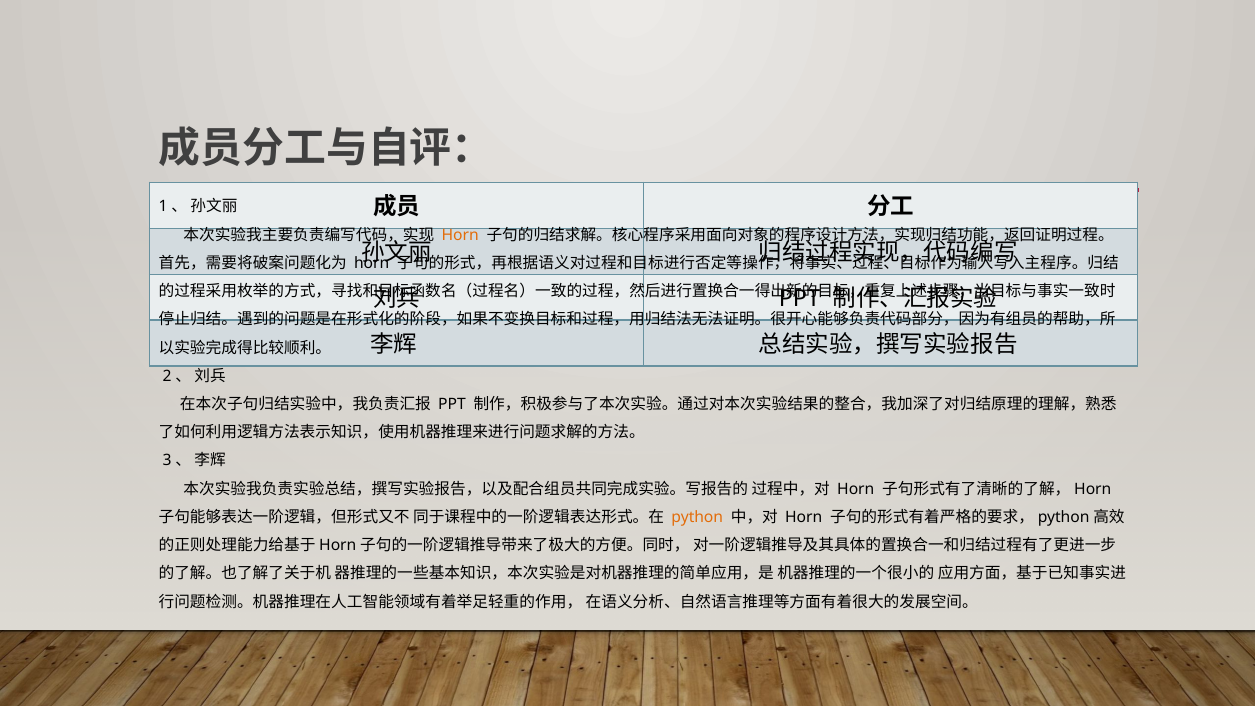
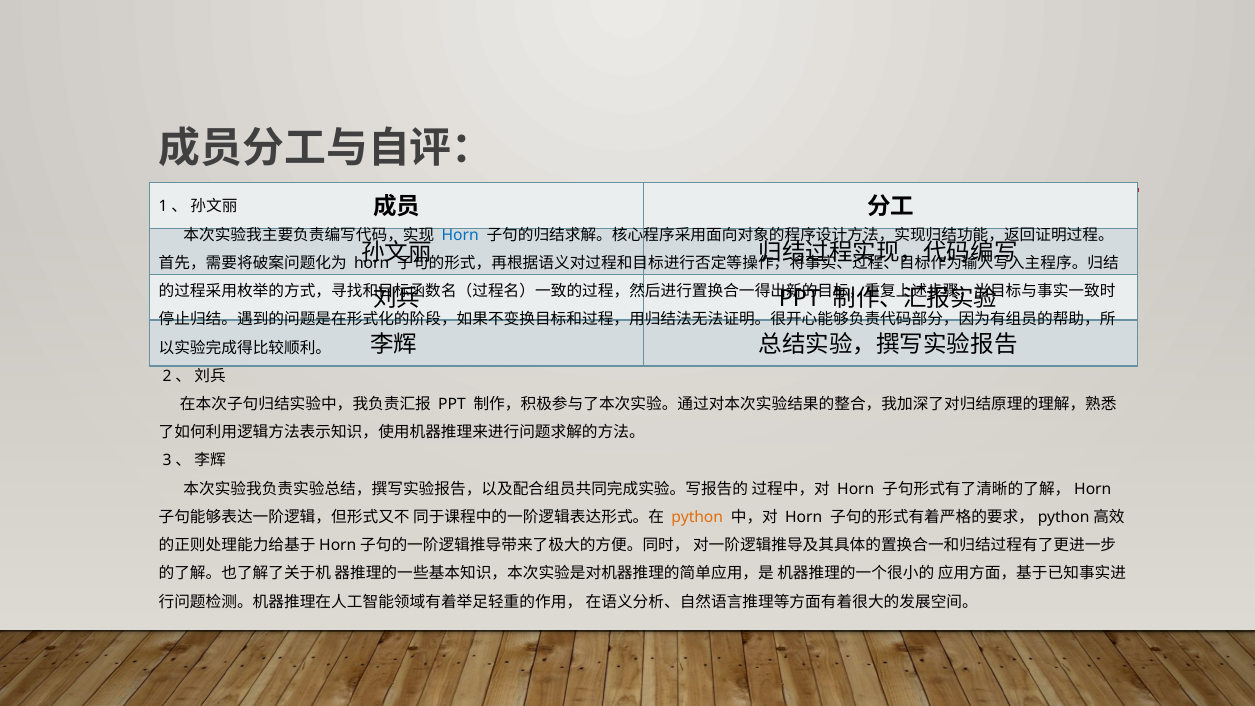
Horn colour: orange -> blue (460, 235)
